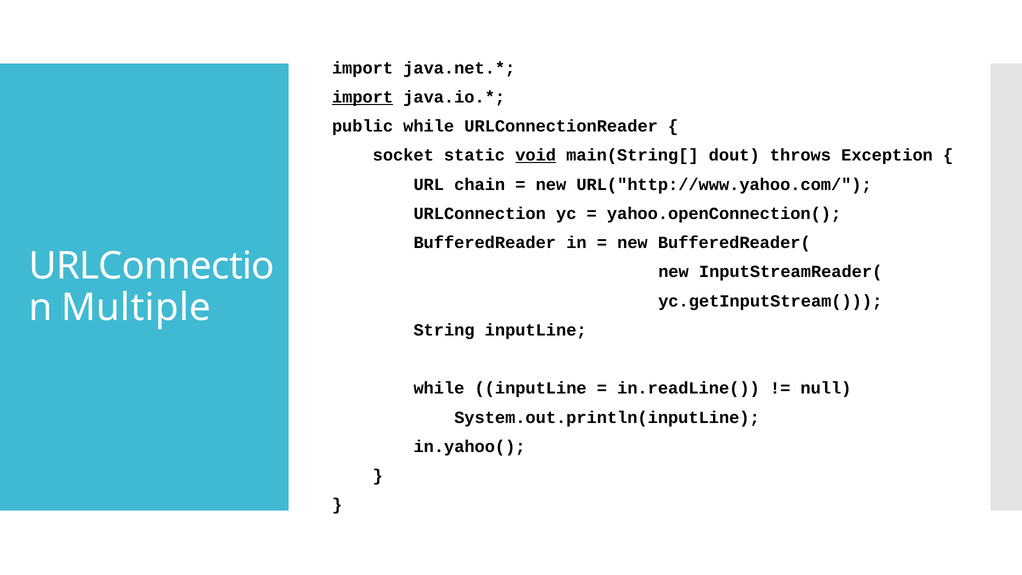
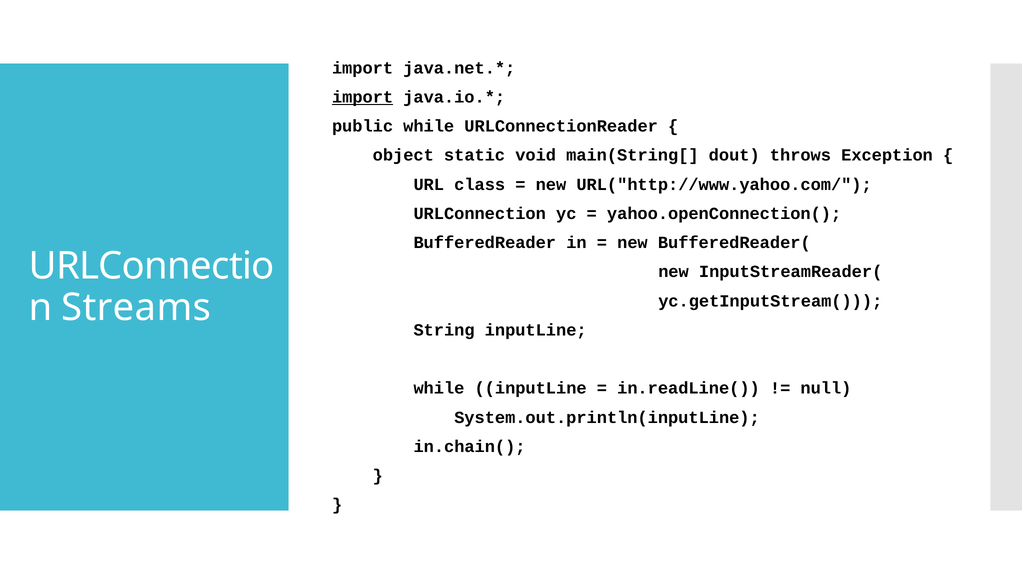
socket: socket -> object (403, 155)
void underline: present -> none (536, 155)
chain: chain -> class (480, 184)
Multiple: Multiple -> Streams (136, 307)
in.yahoo(: in.yahoo( -> in.chain( (470, 446)
